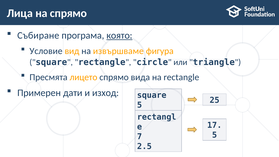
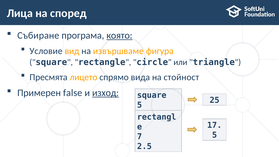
на спрямо: спрямо -> според (68, 13)
на rectangle: rectangle -> стойност (181, 77)
дати: дати -> false (73, 93)
изход underline: none -> present (106, 93)
